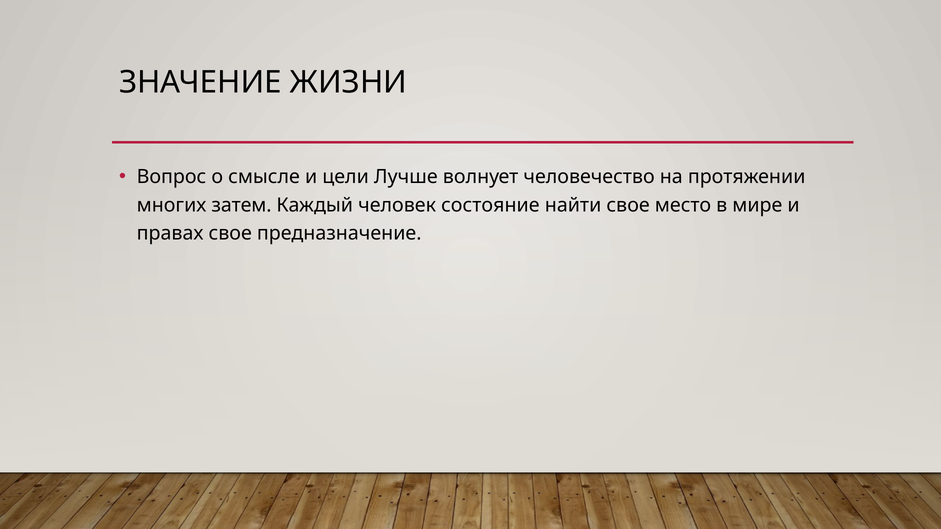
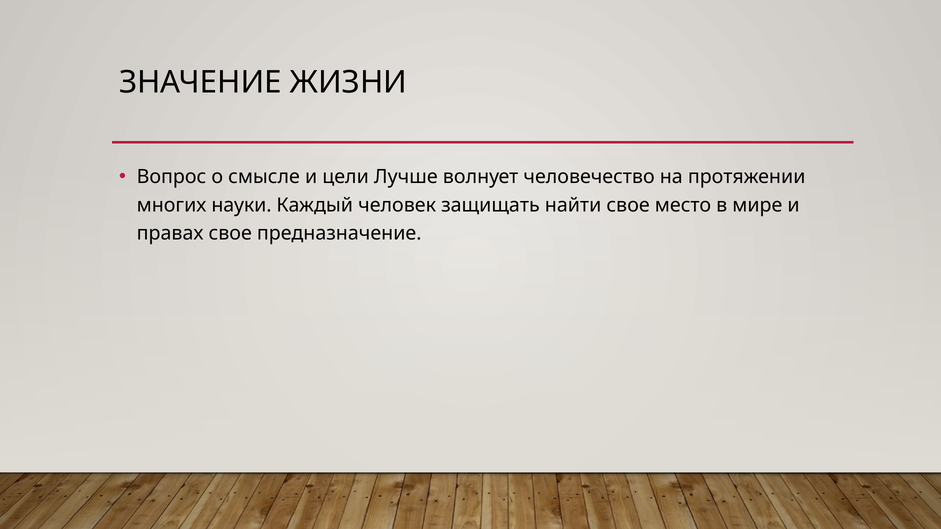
затем: затем -> науки (241, 205)
состояние: состояние -> защищать (490, 205)
